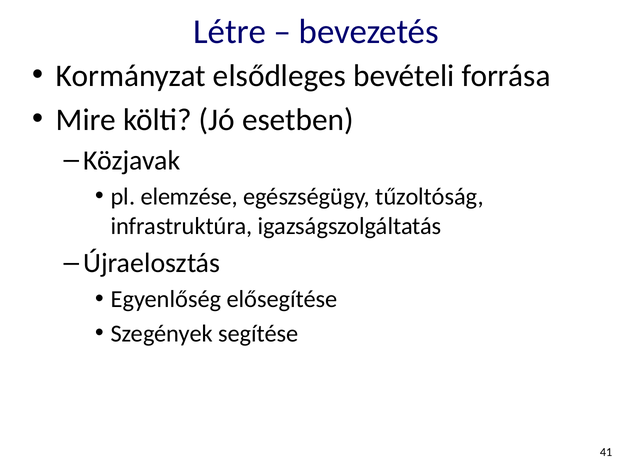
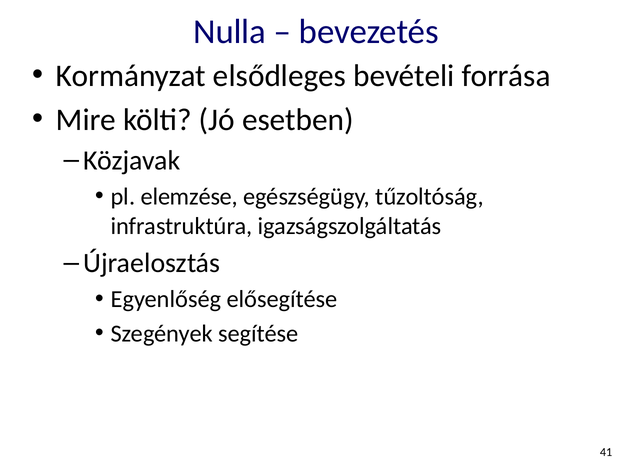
Létre: Létre -> Nulla (230, 32)
